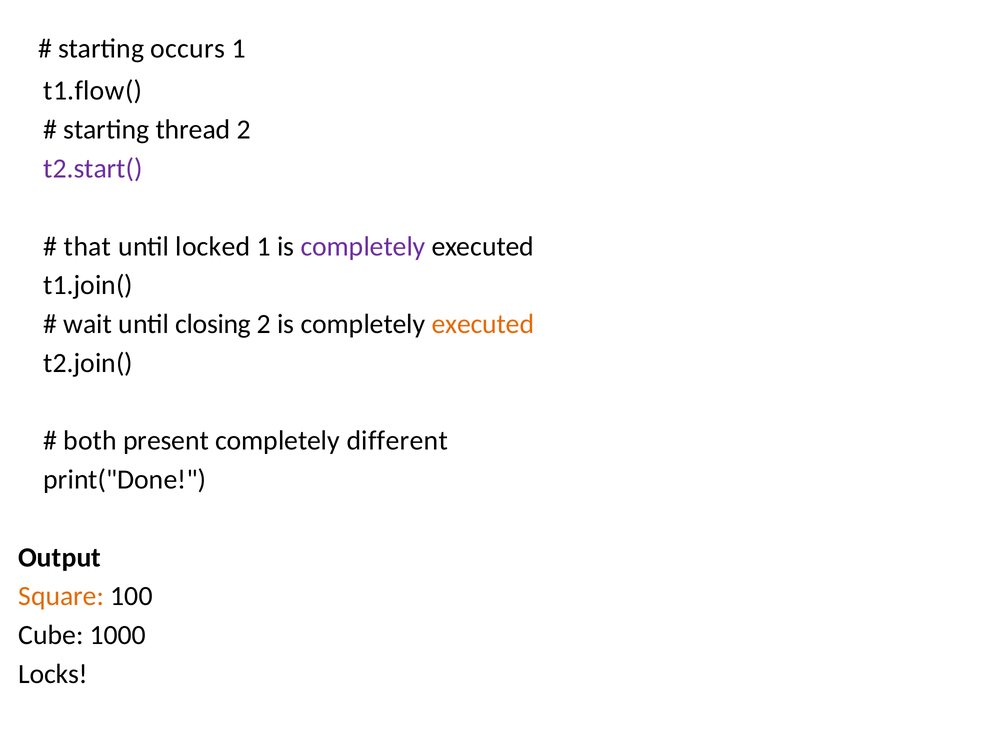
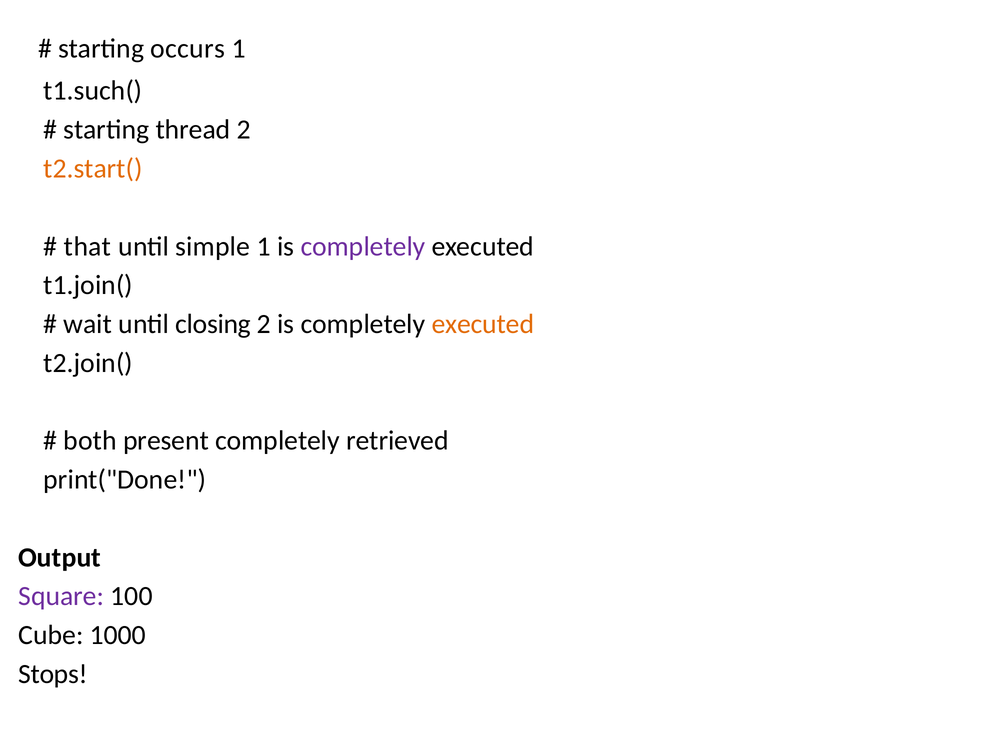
t1.flow(: t1.flow( -> t1.such( (93, 91)
t2.start( colour: purple -> orange (93, 169)
locked: locked -> simple (213, 246)
different: different -> retrieved (397, 441)
Square colour: orange -> purple (61, 597)
Locks: Locks -> Stops (53, 674)
